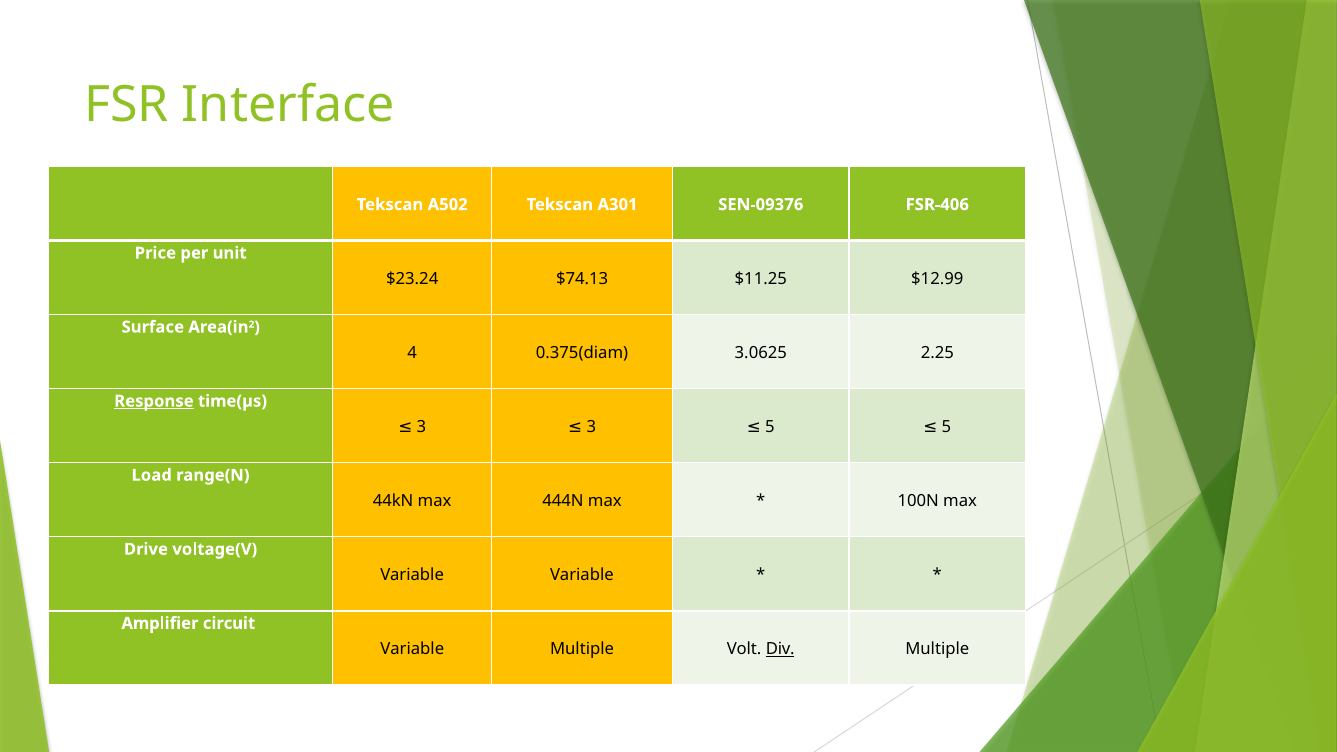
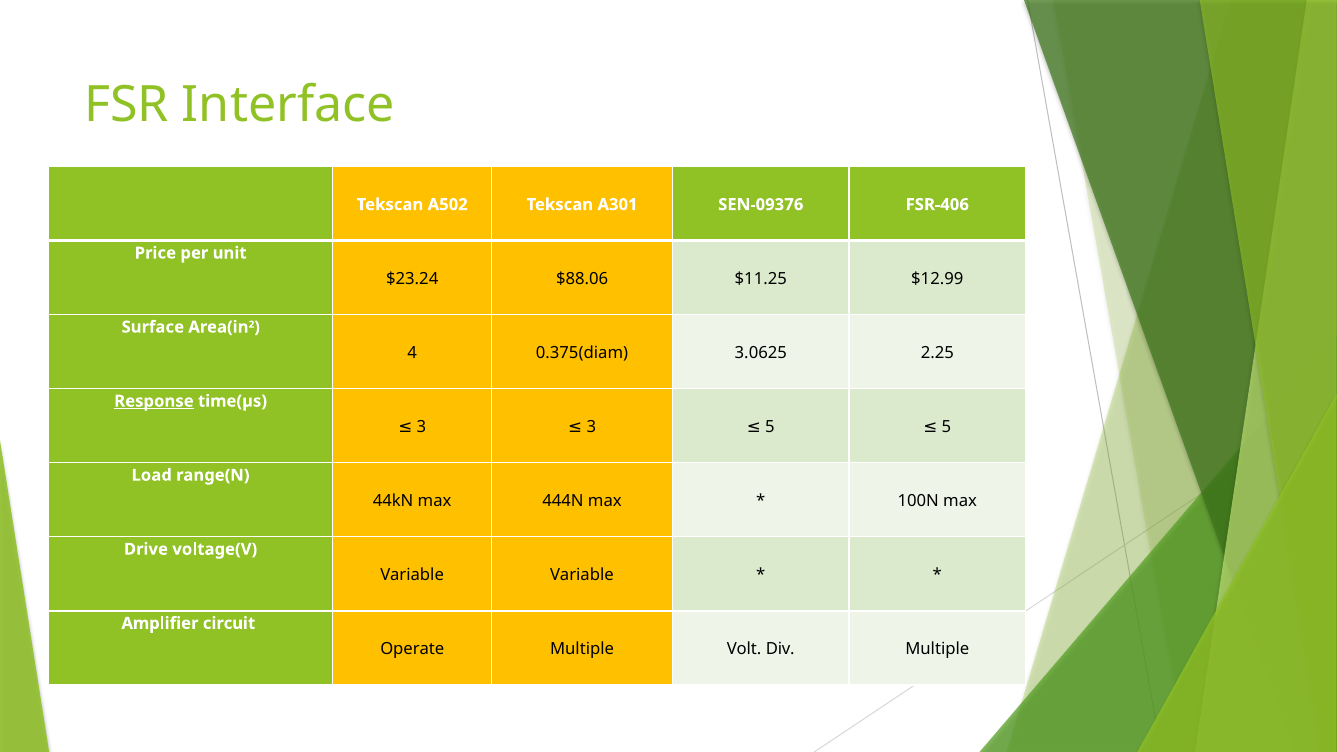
$74.13: $74.13 -> $88.06 (582, 279)
Variable: Variable -> Operate (412, 649)
Div underline: present -> none (780, 649)
